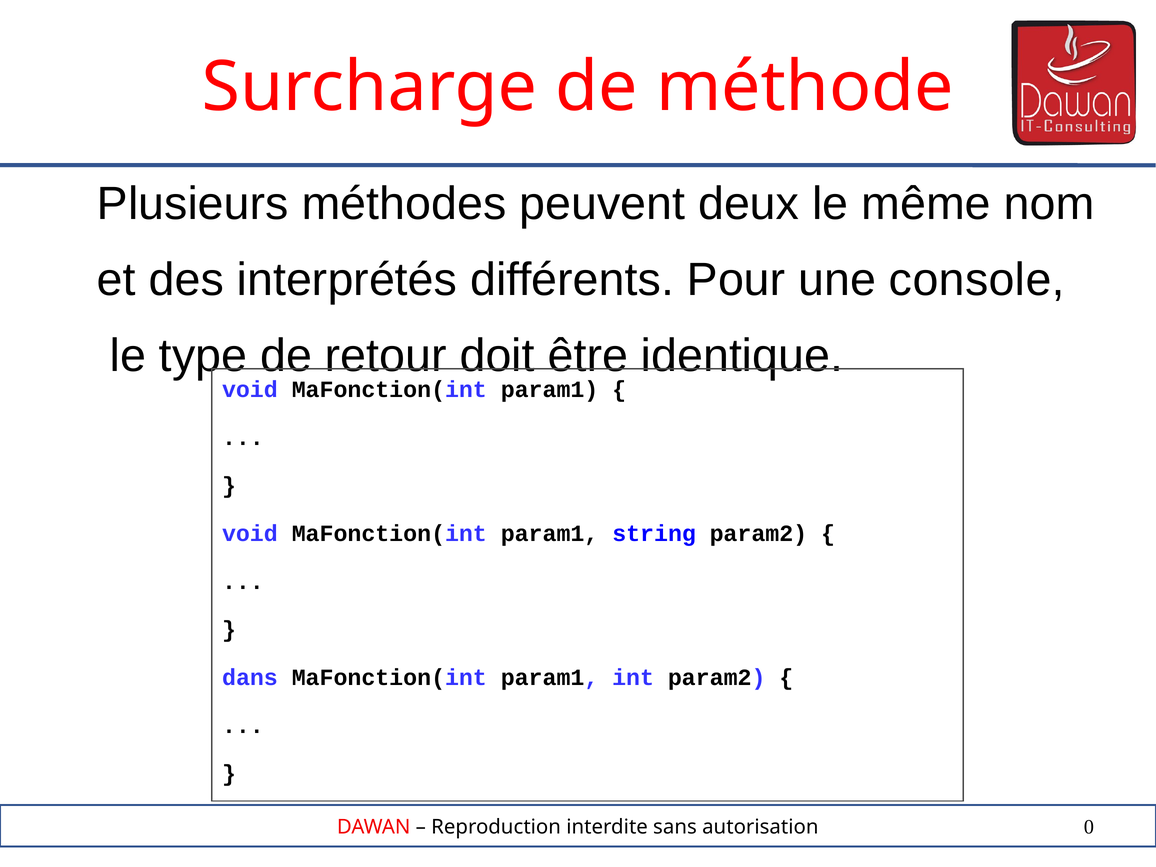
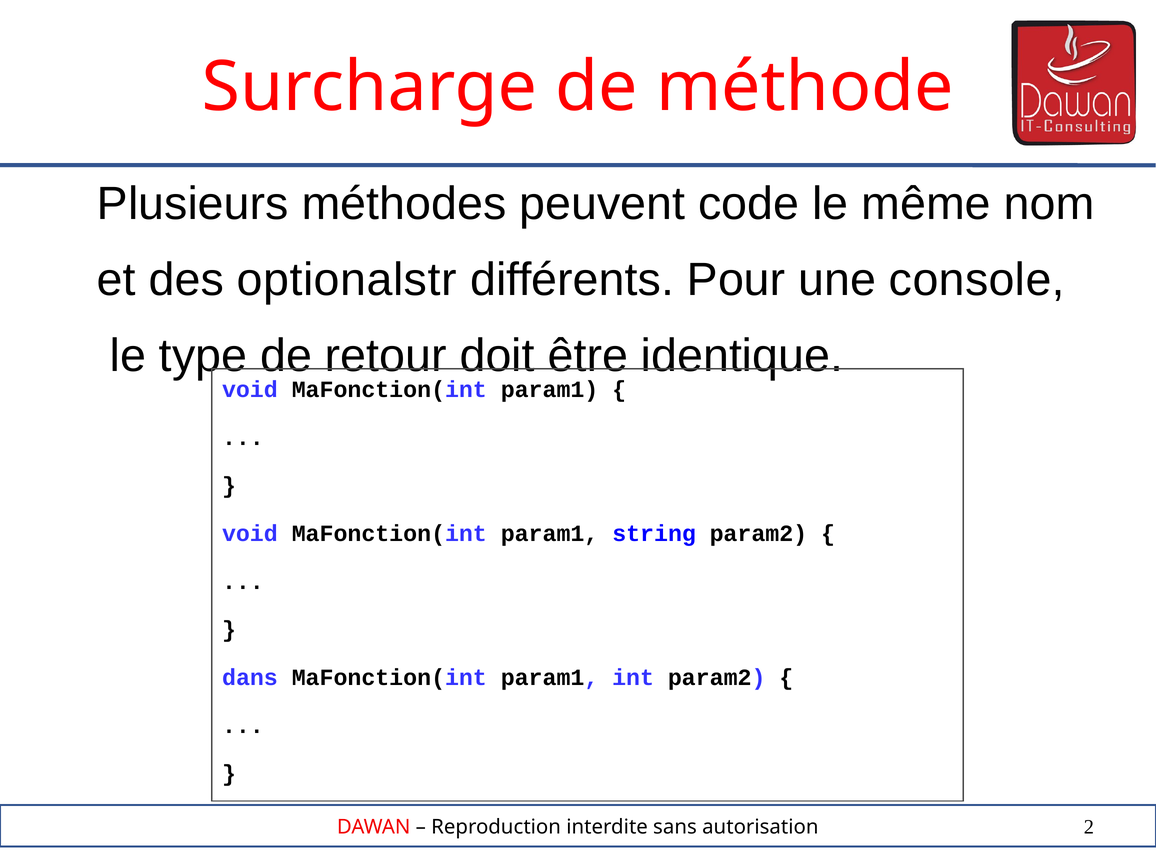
deux: deux -> code (749, 204)
interprétés: interprétés -> optionalstr (347, 280)
0: 0 -> 2 (1089, 827)
